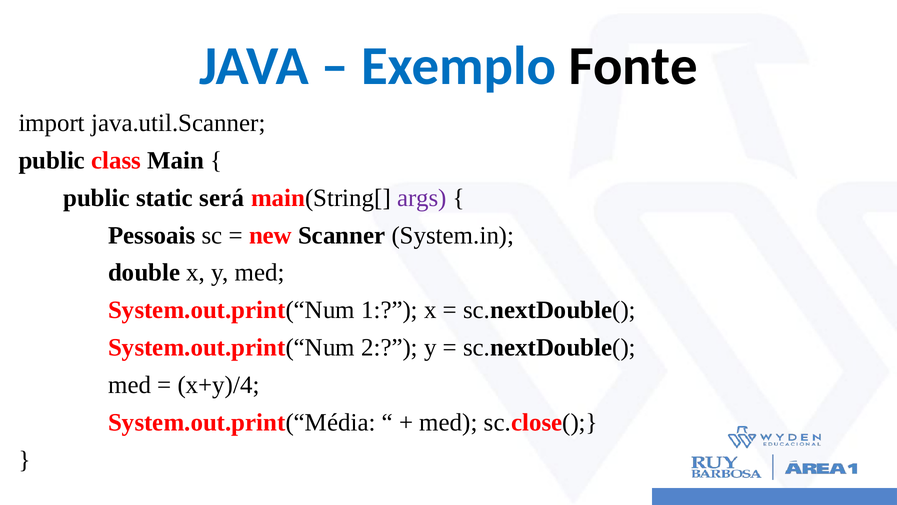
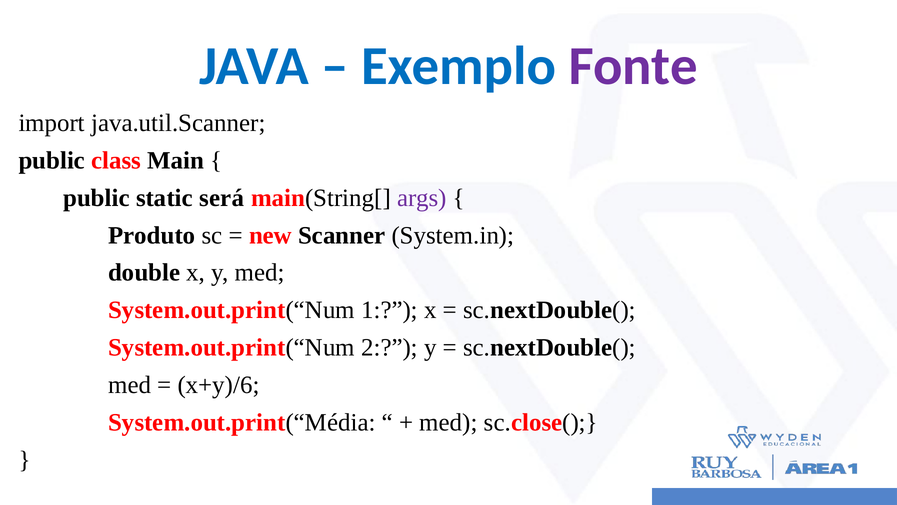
Fonte colour: black -> purple (633, 66)
Pessoais: Pessoais -> Produto (152, 235)
x+y)/4: x+y)/4 -> x+y)/6 (219, 385)
